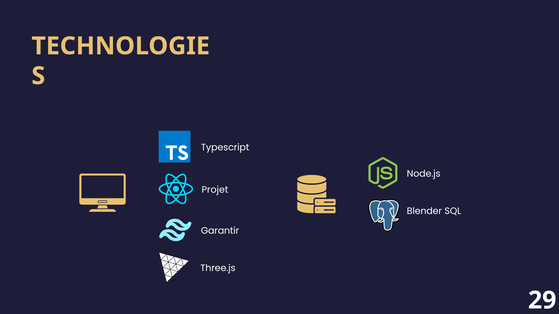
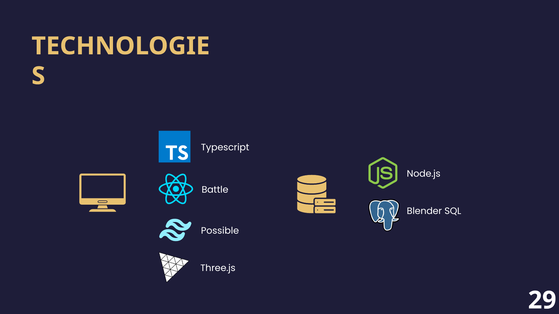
Projet: Projet -> Battle (215, 190)
Garantir: Garantir -> Possible (220, 231)
